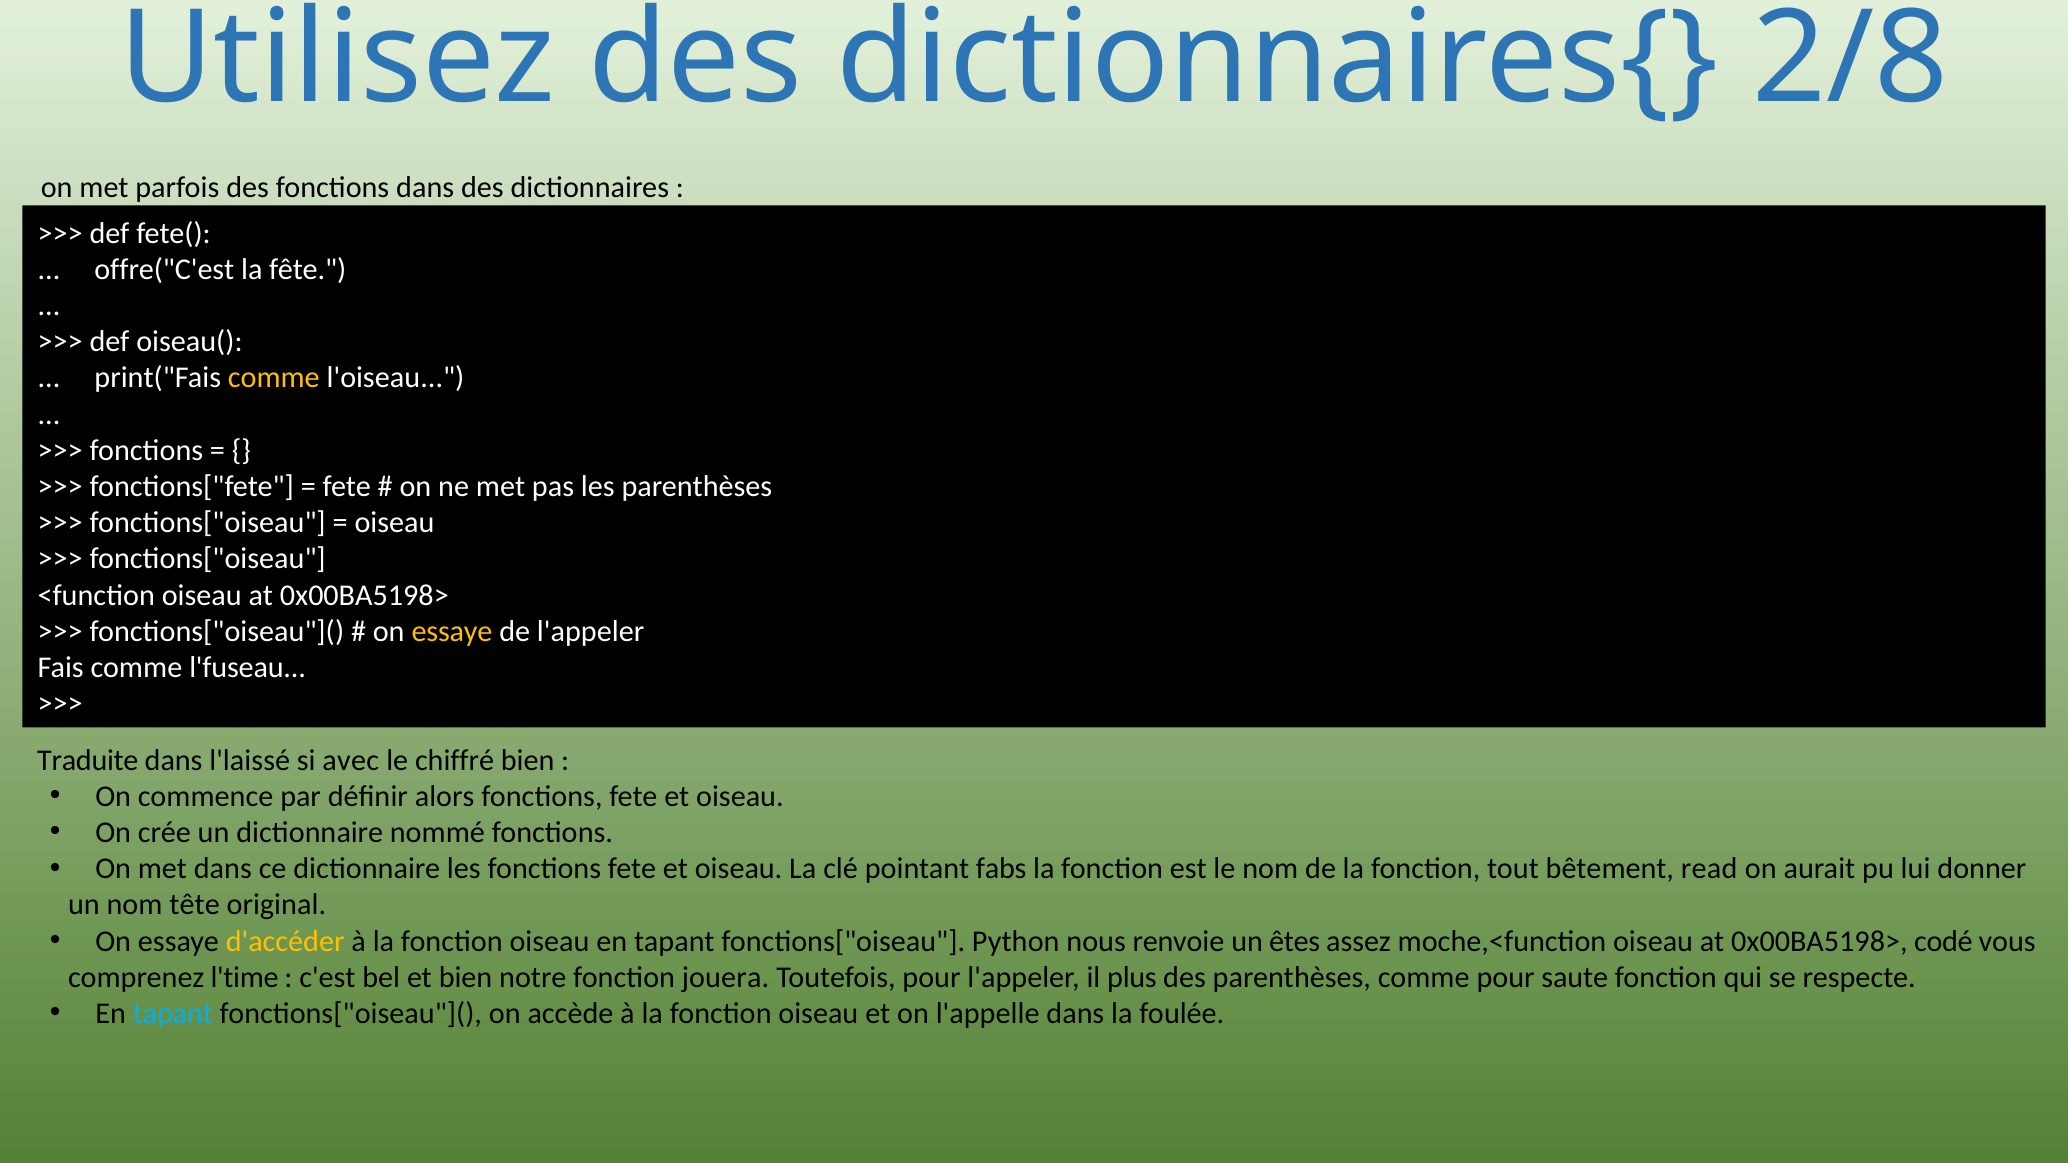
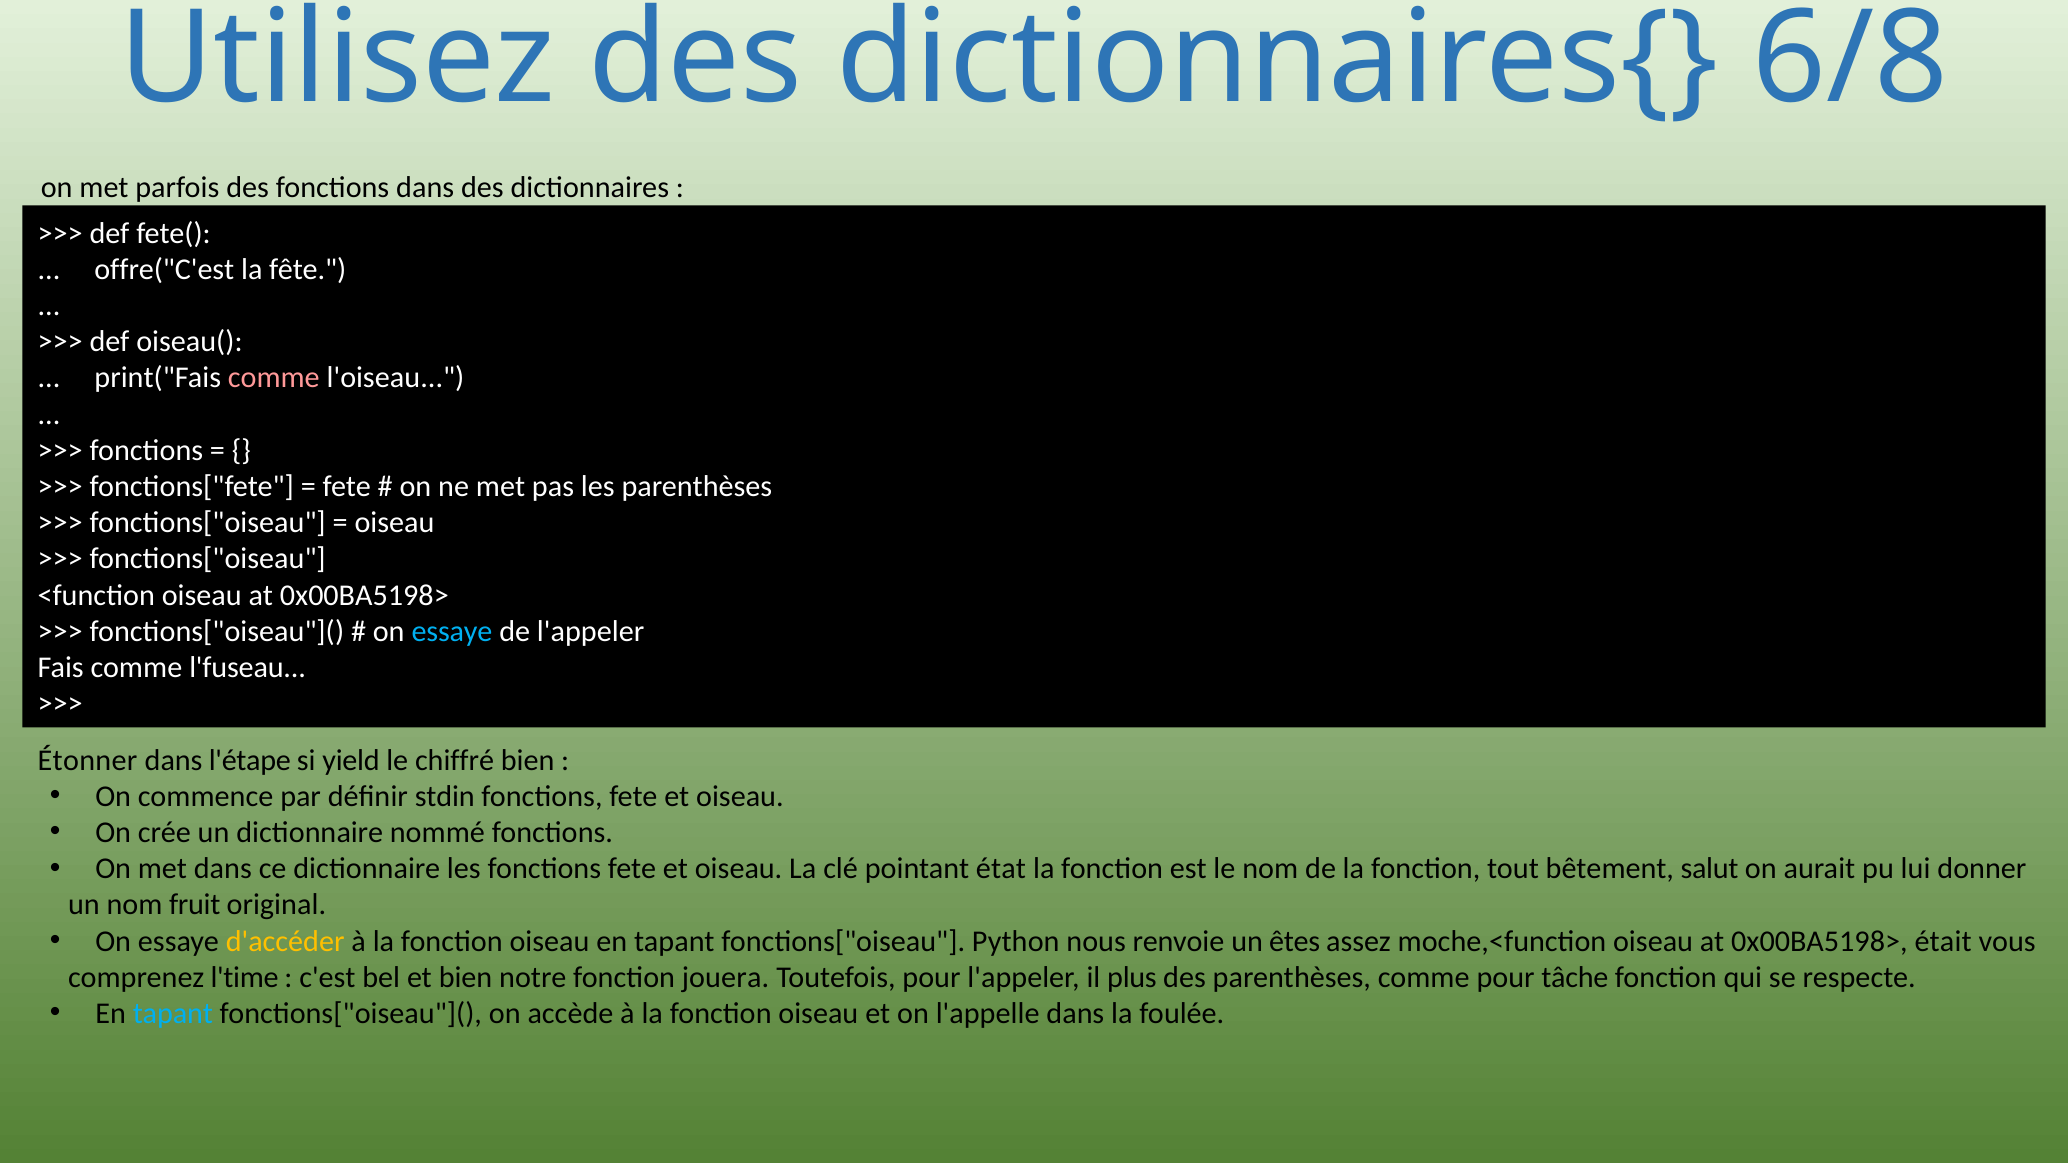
2/8: 2/8 -> 6/8 (1850, 59)
comme colour: yellow -> pink (274, 378)
essaye colour: yellow -> light blue (452, 631)
Traduite: Traduite -> Étonner (88, 760)
l'laissé: l'laissé -> l'étape (250, 760)
avec: avec -> yield (351, 760)
alors: alors -> stdin (445, 796)
fabs: fabs -> état (1001, 869)
read: read -> salut (1710, 869)
tête: tête -> fruit (195, 905)
codé: codé -> était (1943, 941)
saute: saute -> tâche (1575, 977)
